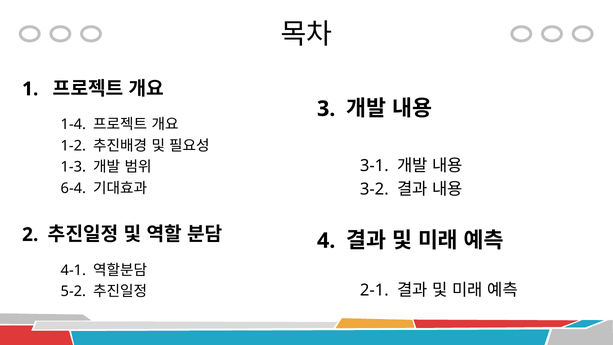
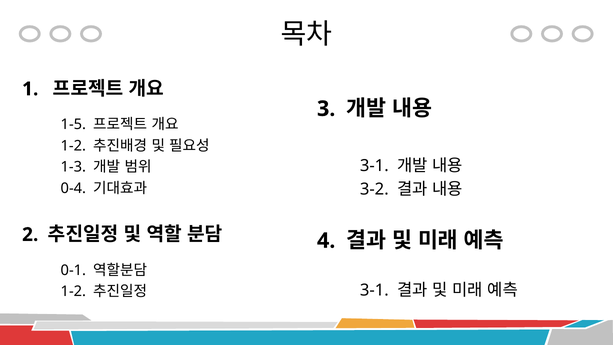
1-4: 1-4 -> 1-5 (73, 125)
6-4: 6-4 -> 0-4 (73, 188)
4-1: 4-1 -> 0-1 (73, 270)
2-1: 2-1 -> 3-1 (374, 290)
5-2: 5-2 -> 1-2 (73, 291)
